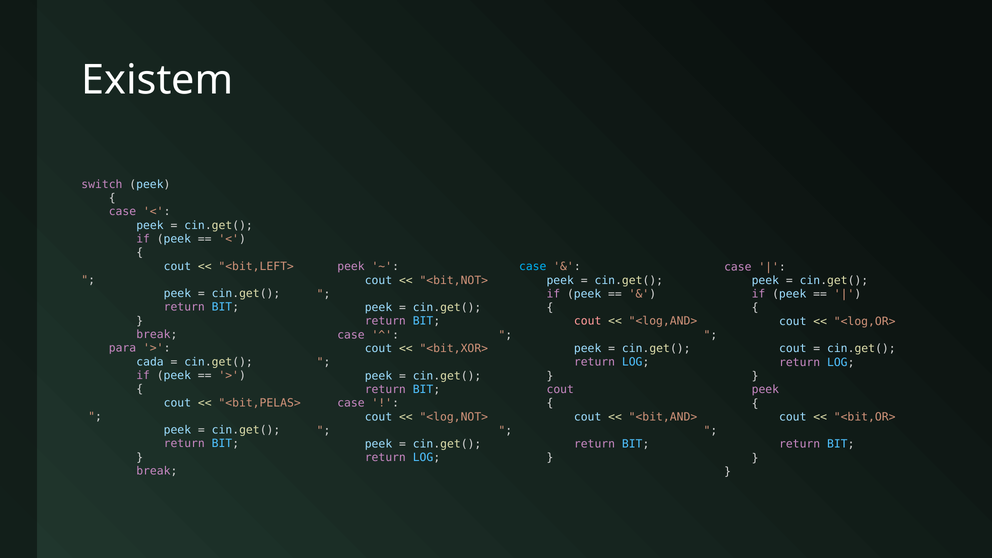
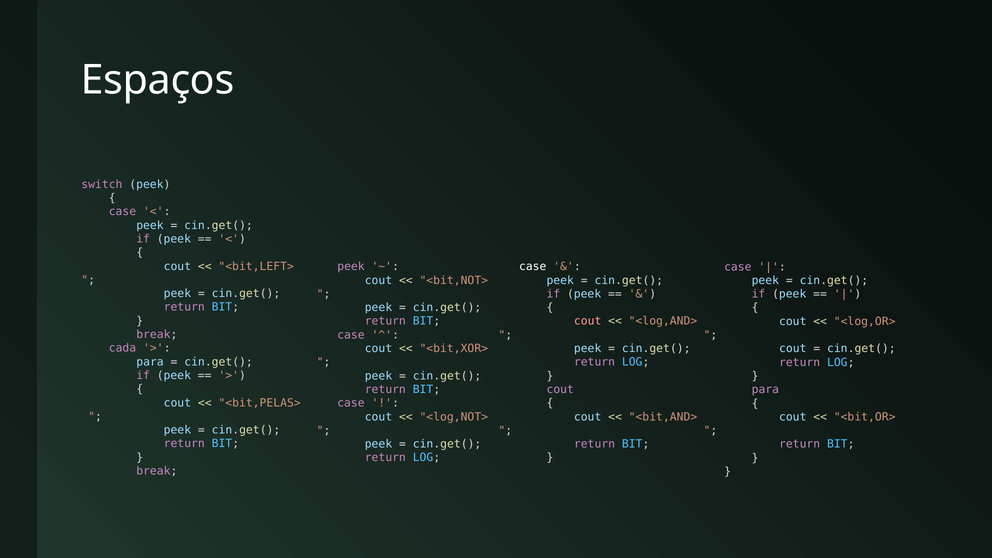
Existem: Existem -> Espaços (158, 80)
case colour: light blue -> white (533, 267)
para: para -> cada (122, 348)
cada: cada -> para (150, 362)
peek: peek -> para (765, 390)
